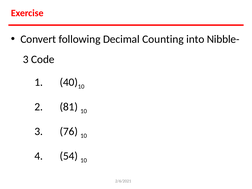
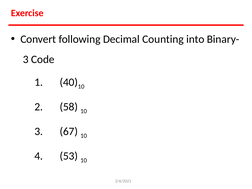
Nibble-: Nibble- -> Binary- (223, 39)
81: 81 -> 58 (69, 107)
76: 76 -> 67 (69, 131)
54: 54 -> 53 (69, 156)
